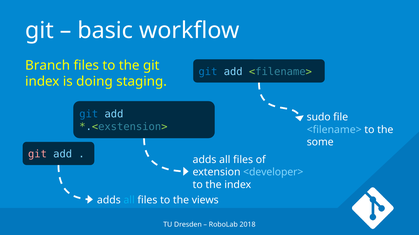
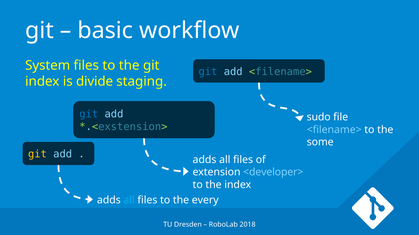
Branch: Branch -> System (48, 66)
doing: doing -> divide (95, 82)
git colour: pink -> yellow (37, 155)
views: views -> every (205, 201)
